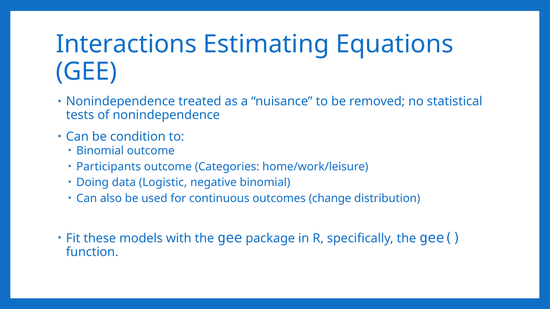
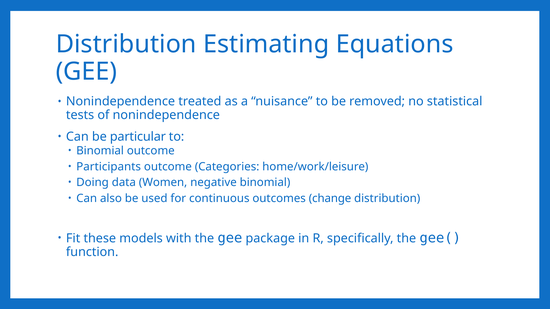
Interactions: Interactions -> Distribution (126, 44)
condition: condition -> particular (138, 137)
Logistic: Logistic -> Women (163, 183)
